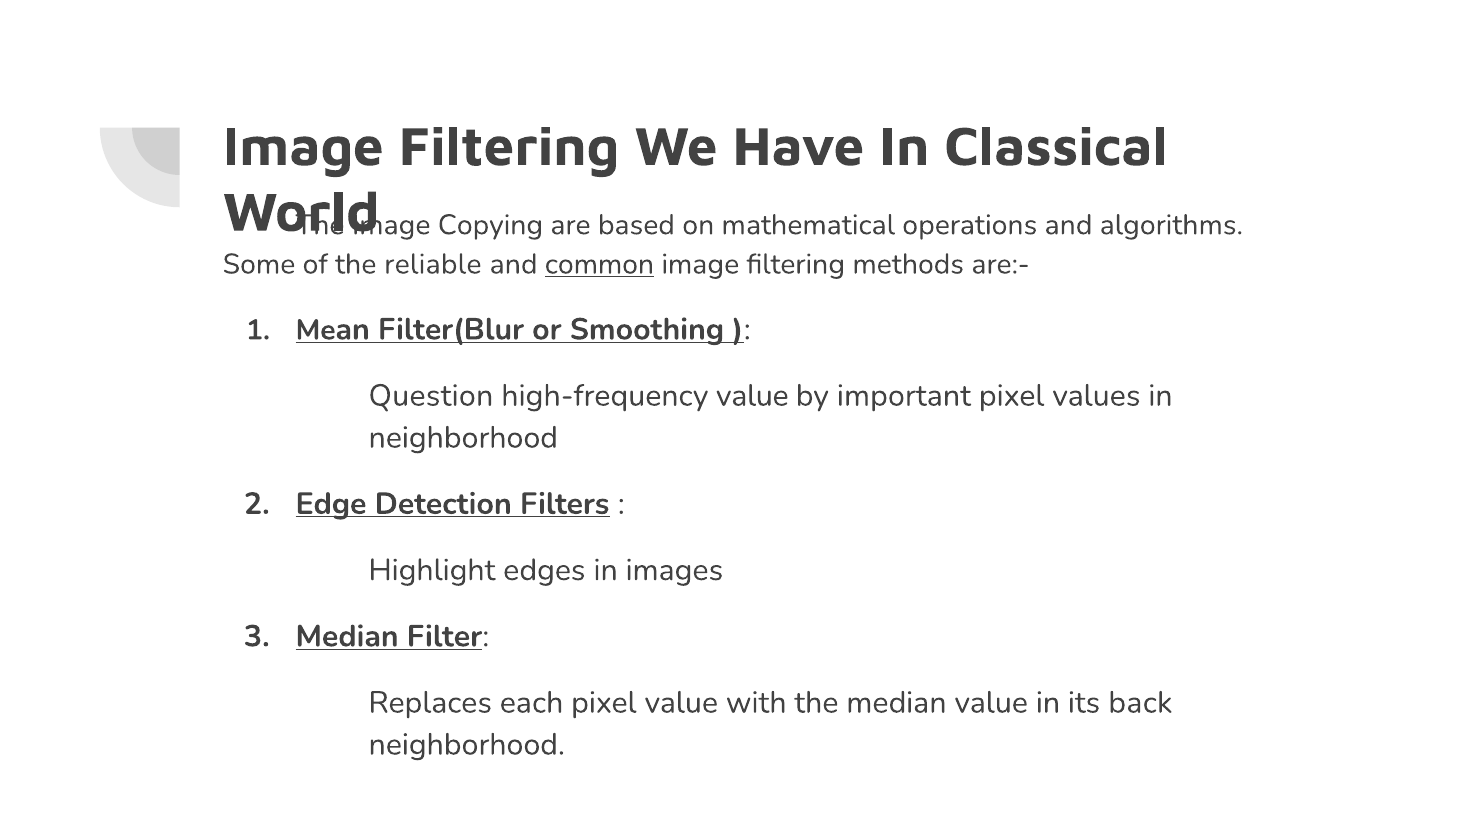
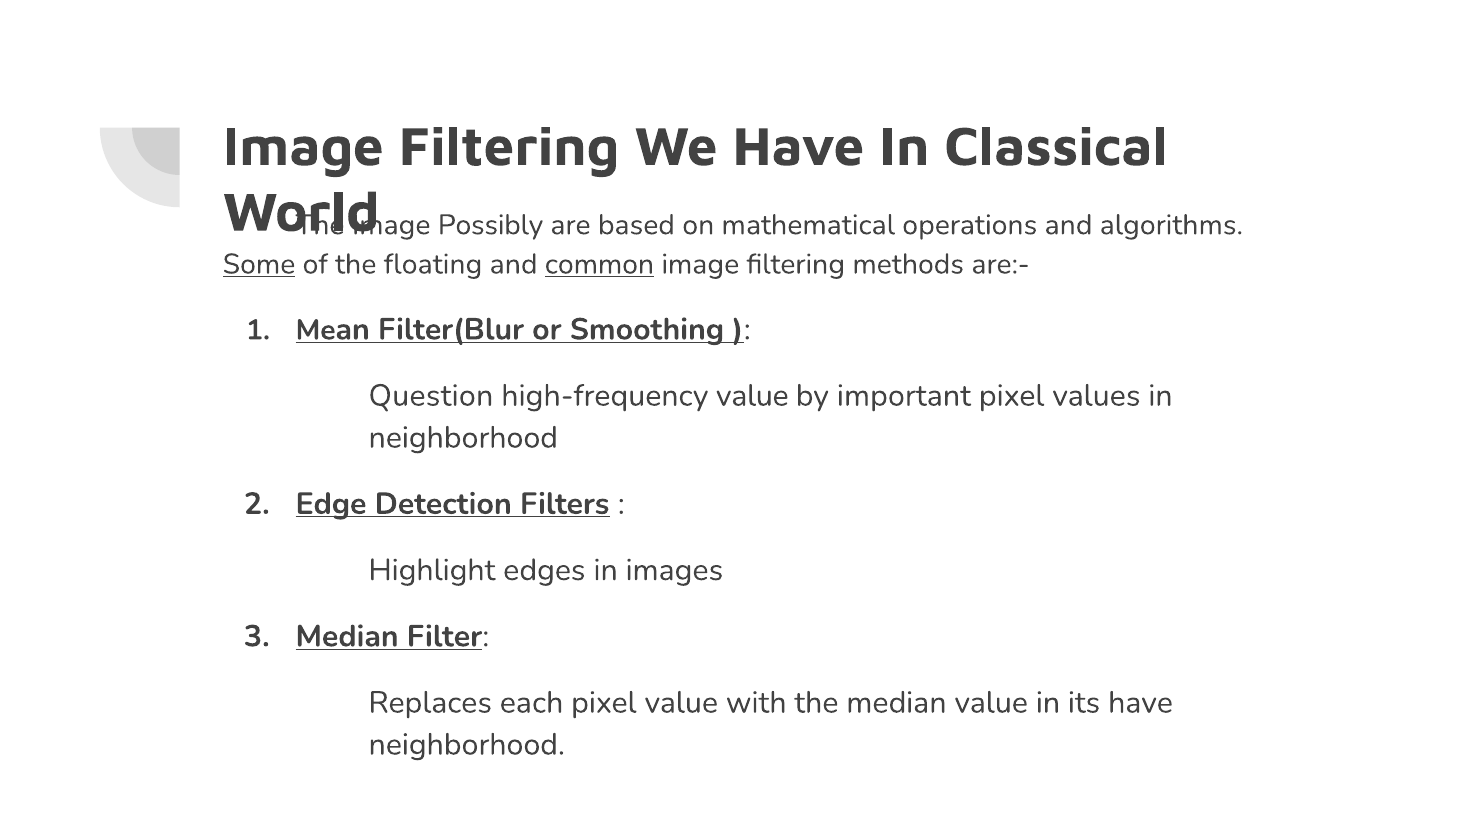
Copying: Copying -> Possibly (491, 225)
Some underline: none -> present (259, 264)
reliable: reliable -> floating (433, 264)
its back: back -> have (1141, 702)
